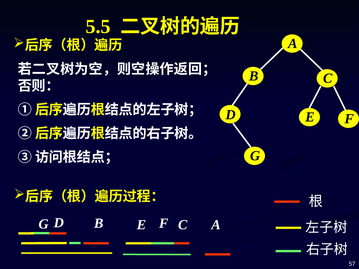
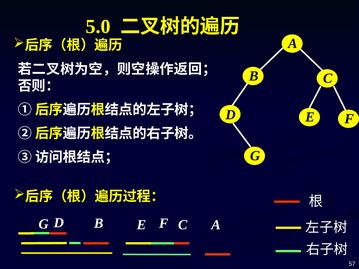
5.5: 5.5 -> 5.0 (98, 27)
